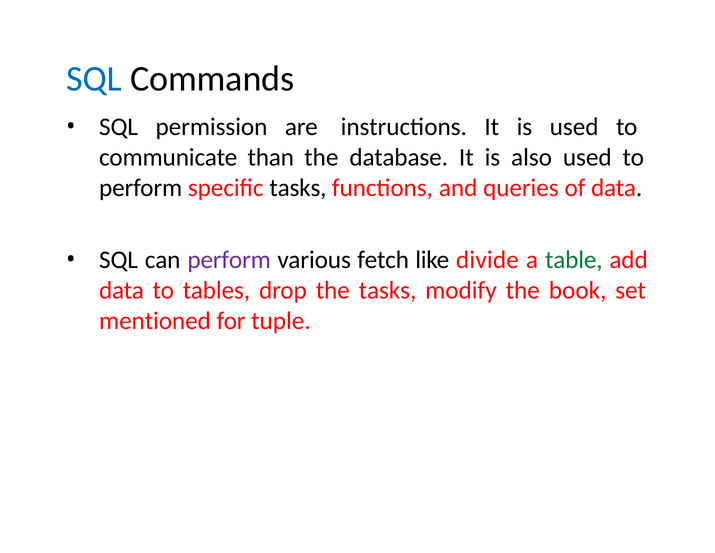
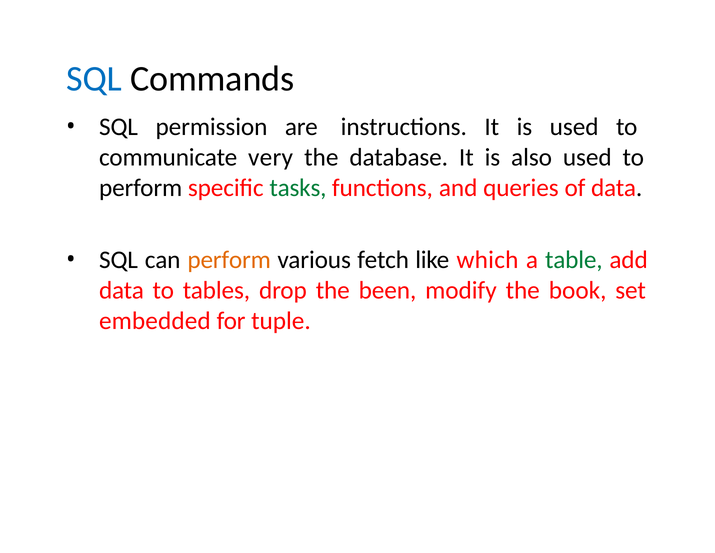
than: than -> very (271, 157)
tasks colour: black -> green (298, 188)
perform colour: purple -> orange (229, 260)
divide: divide -> which (487, 260)
the tasks: tasks -> been (387, 290)
mentioned: mentioned -> embedded (155, 320)
